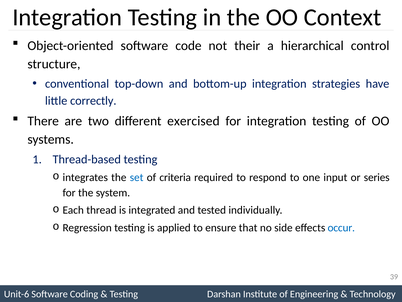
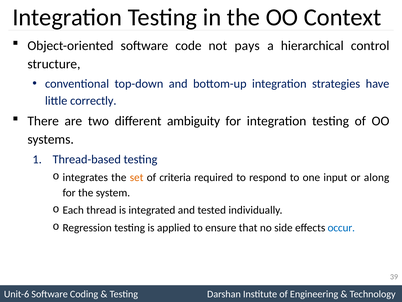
their: their -> pays (247, 46)
exercised: exercised -> ambiguity (194, 121)
set colour: blue -> orange (137, 177)
series: series -> along (377, 177)
